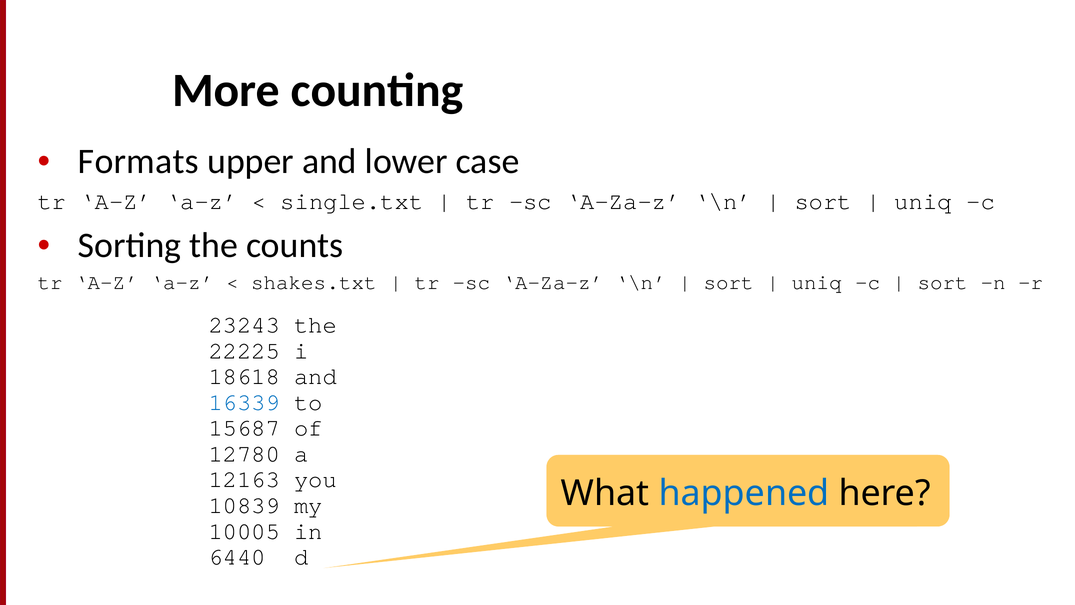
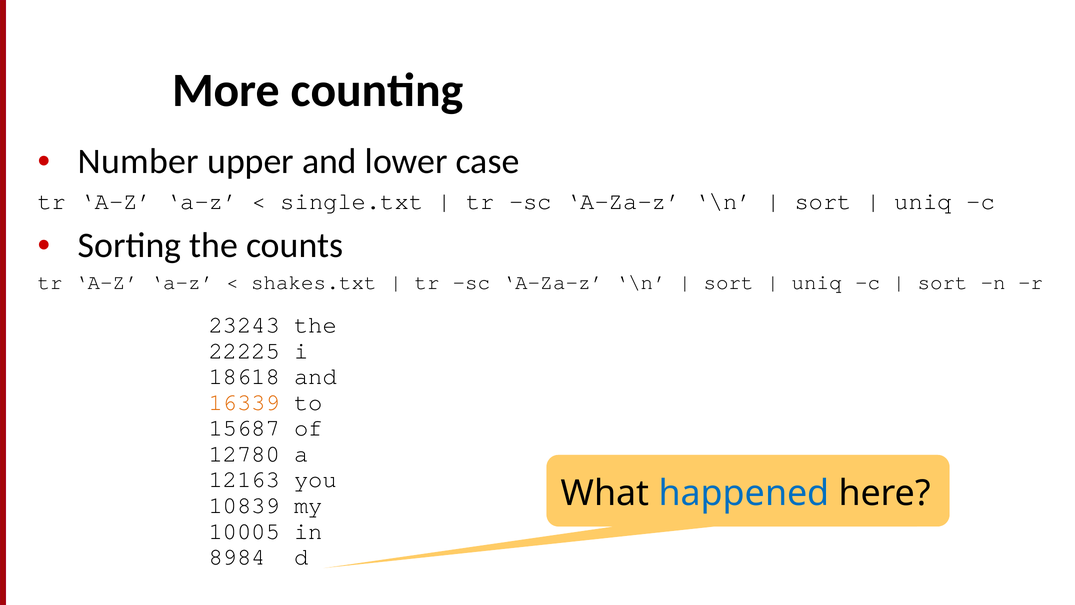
Formats: Formats -> Number (138, 162)
16339 colour: blue -> orange (244, 402)
6440: 6440 -> 8984 (237, 557)
